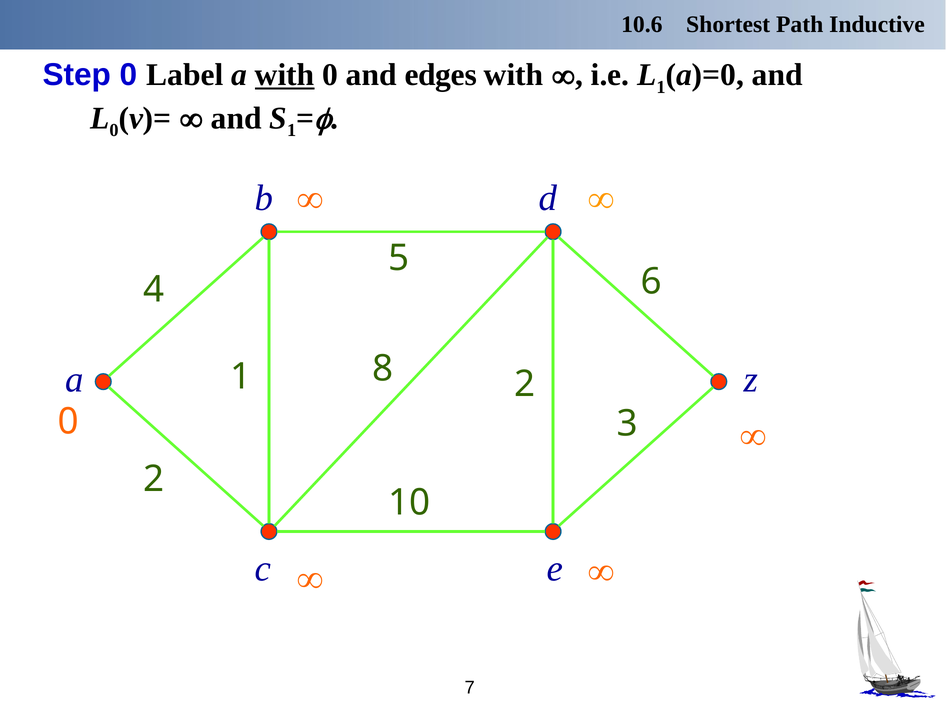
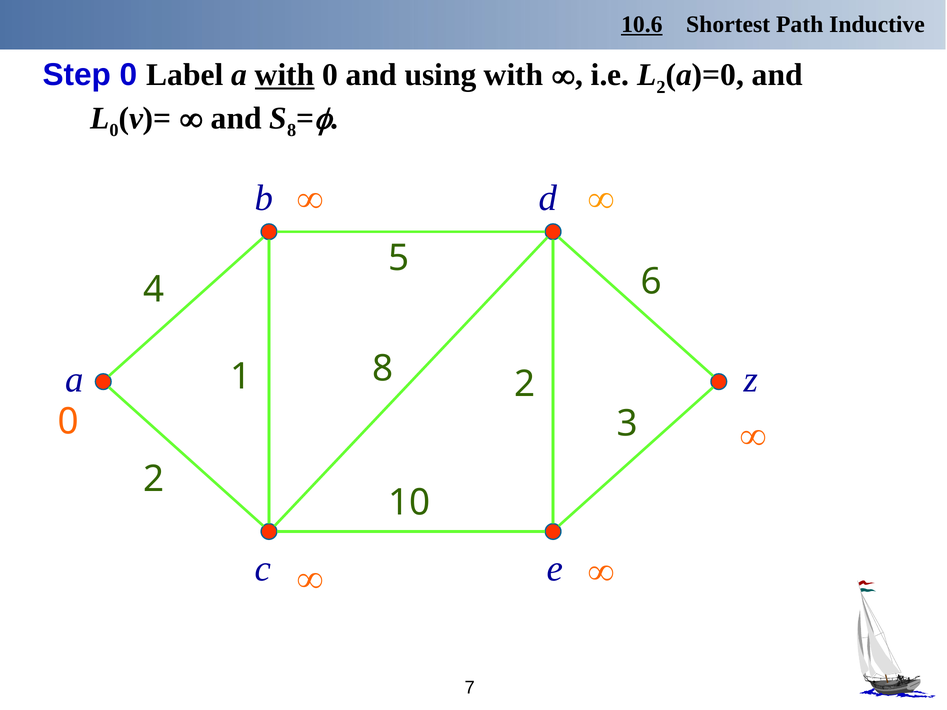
10.6 underline: none -> present (642, 24)
edges: edges -> using (441, 75)
1: 1 -> 2 (661, 87)
1: 1 -> 8 (292, 130)
